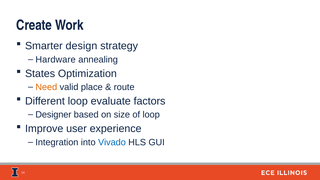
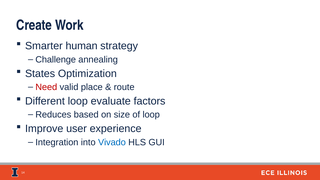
design: design -> human (82, 46)
Hardware: Hardware -> Challenge (56, 60)
Need colour: orange -> red (46, 87)
Designer: Designer -> Reduces (53, 115)
